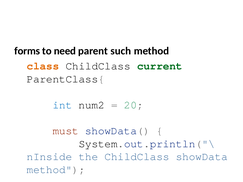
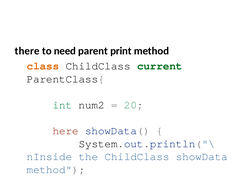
forms: forms -> there (27, 51)
such: such -> print (121, 51)
int colour: blue -> green (62, 105)
must: must -> here (66, 131)
